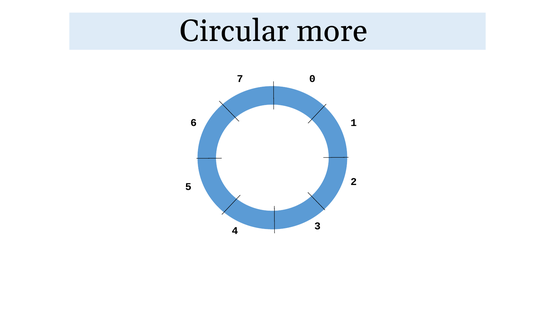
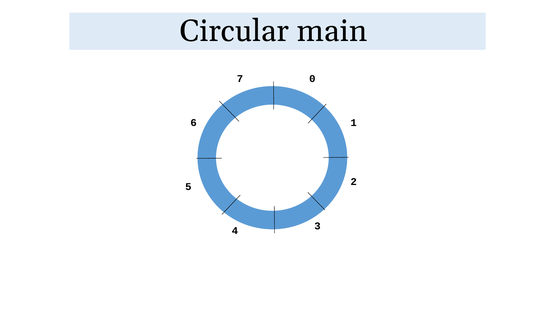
more: more -> main (332, 31)
